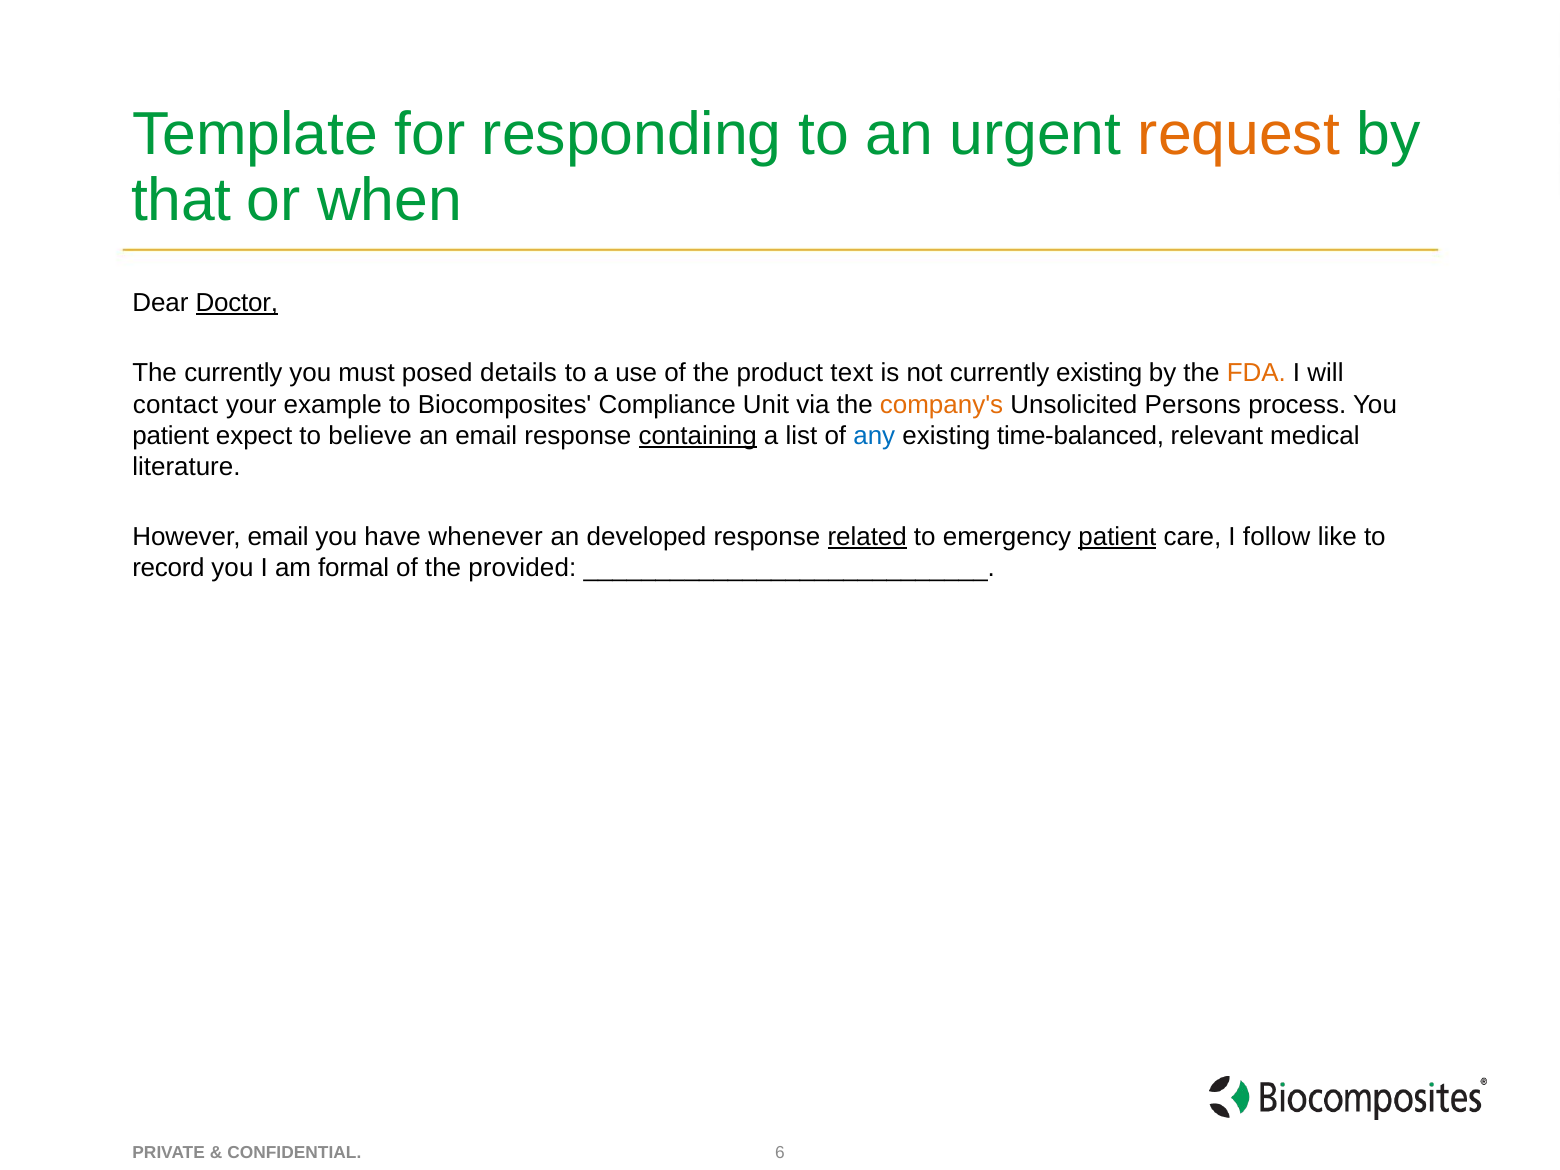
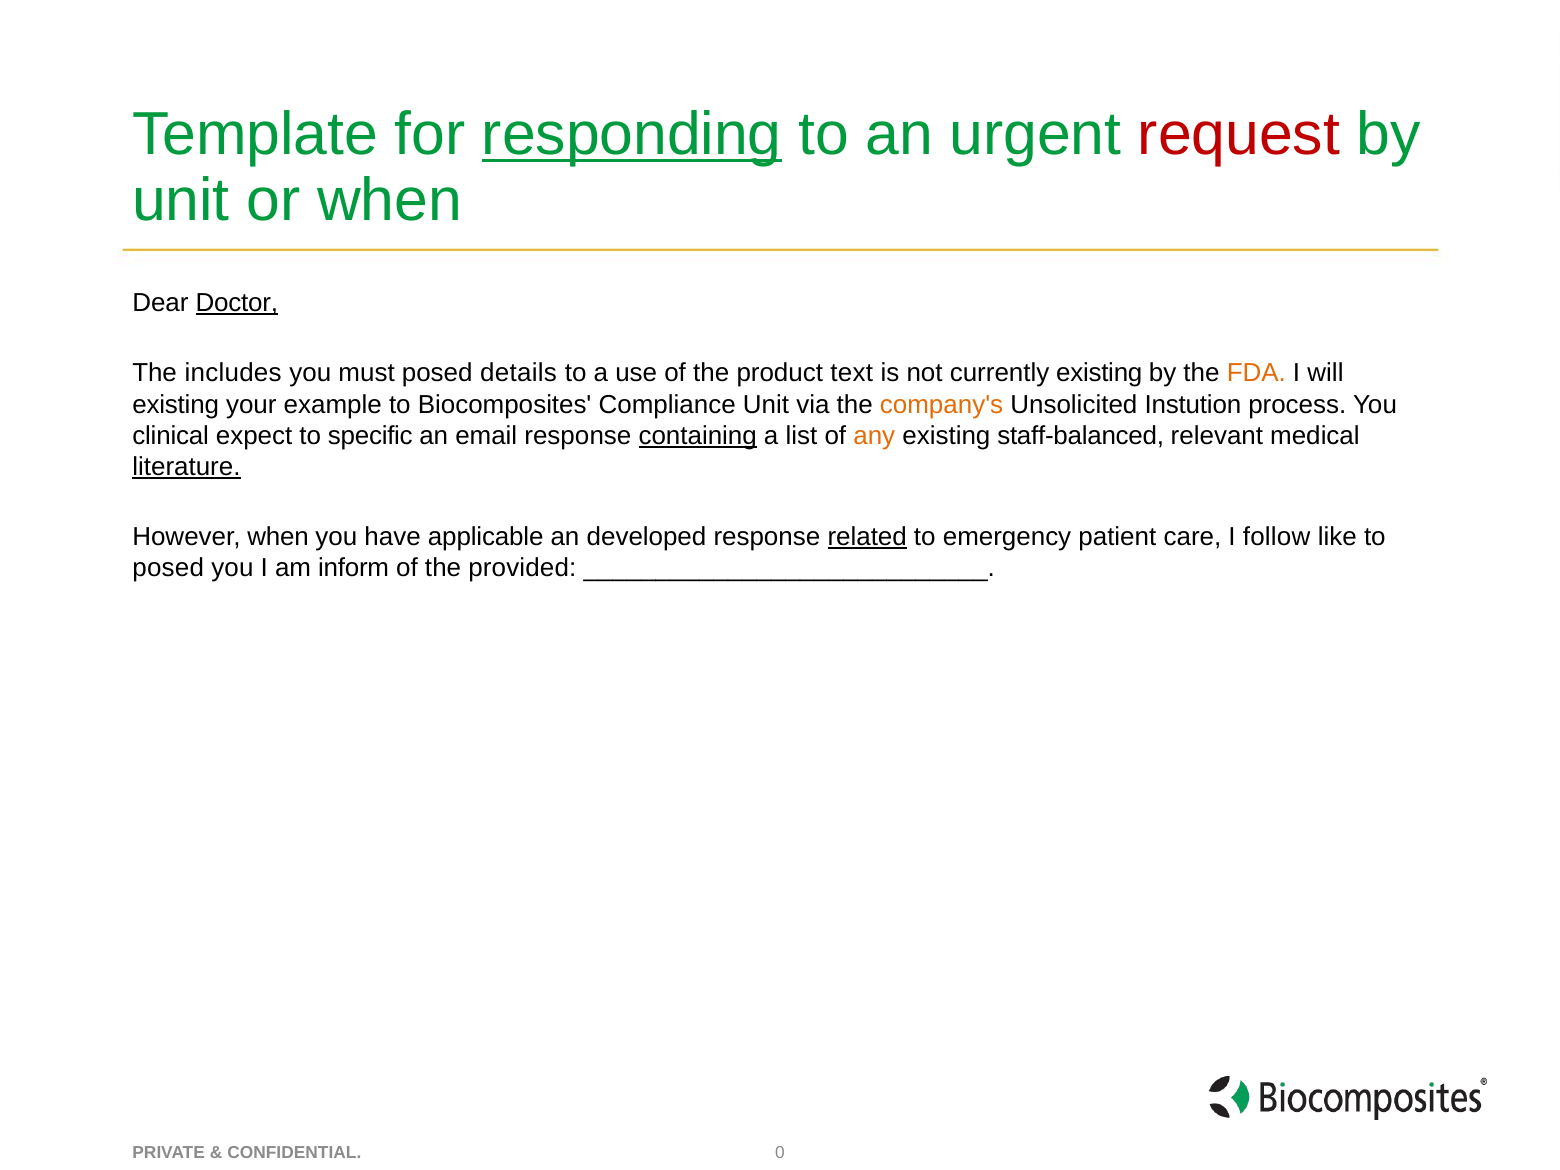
responding underline: none -> present (632, 135)
request colour: orange -> red (1239, 135)
that: that -> unit (181, 200)
The currently: currently -> includes (233, 373)
contact: contact -> existing (176, 404)
Persons: Persons -> Instution (1193, 404)
patient: patient -> clinical (171, 436)
believe: believe -> specific (370, 436)
any colour: blue -> orange (874, 436)
time-balanced: time-balanced -> staff-balanced (1081, 436)
literature underline: none -> present (186, 467)
However email: email -> when (278, 537)
whenever: whenever -> applicable (486, 537)
patient underline: present -> none (1117, 537)
record: record -> posed (168, 568)
formal: formal -> inform (354, 568)
6: 6 -> 0 (780, 1153)
